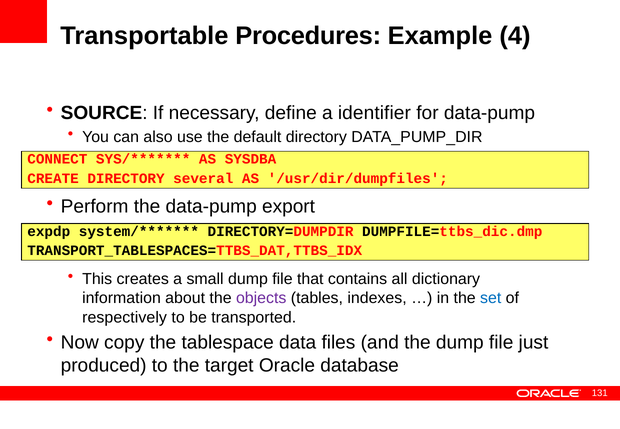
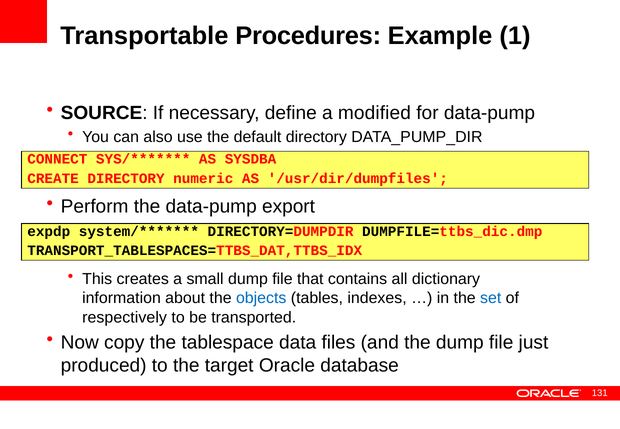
4: 4 -> 1 (515, 36)
identifier: identifier -> modified (374, 113)
several: several -> numeric (203, 178)
objects colour: purple -> blue (261, 298)
